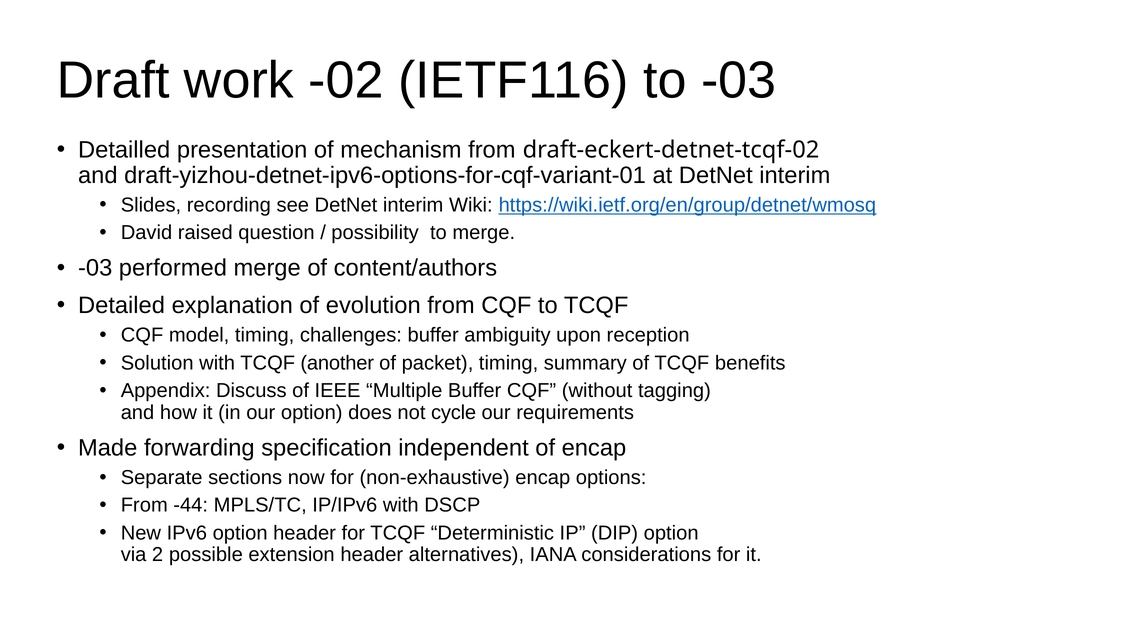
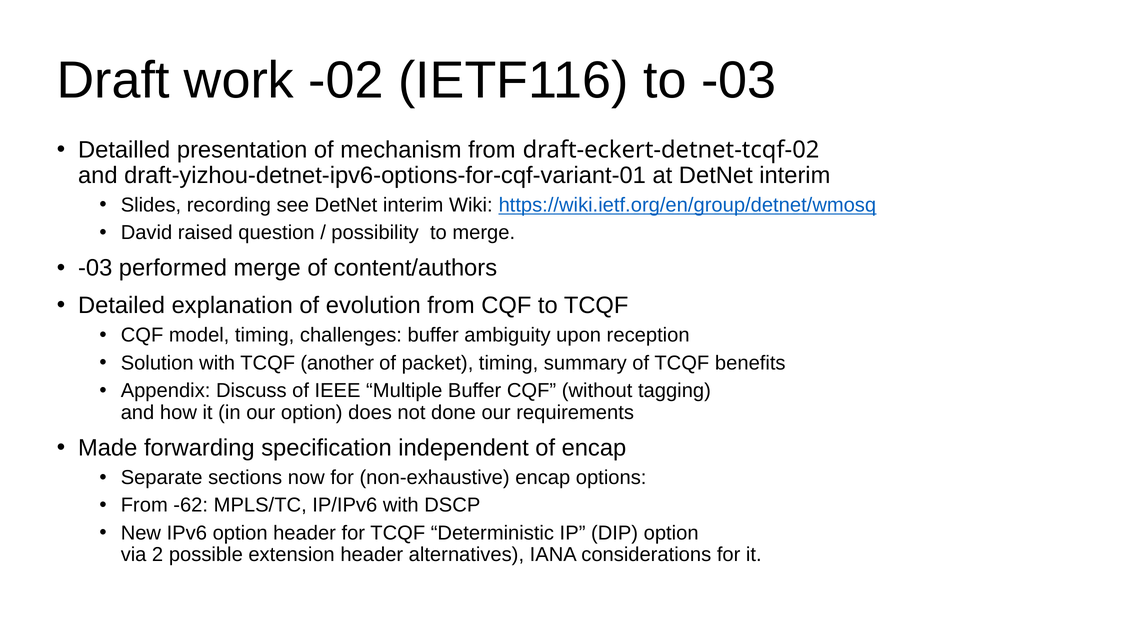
cycle: cycle -> done (453, 412)
-44: -44 -> -62 (191, 505)
